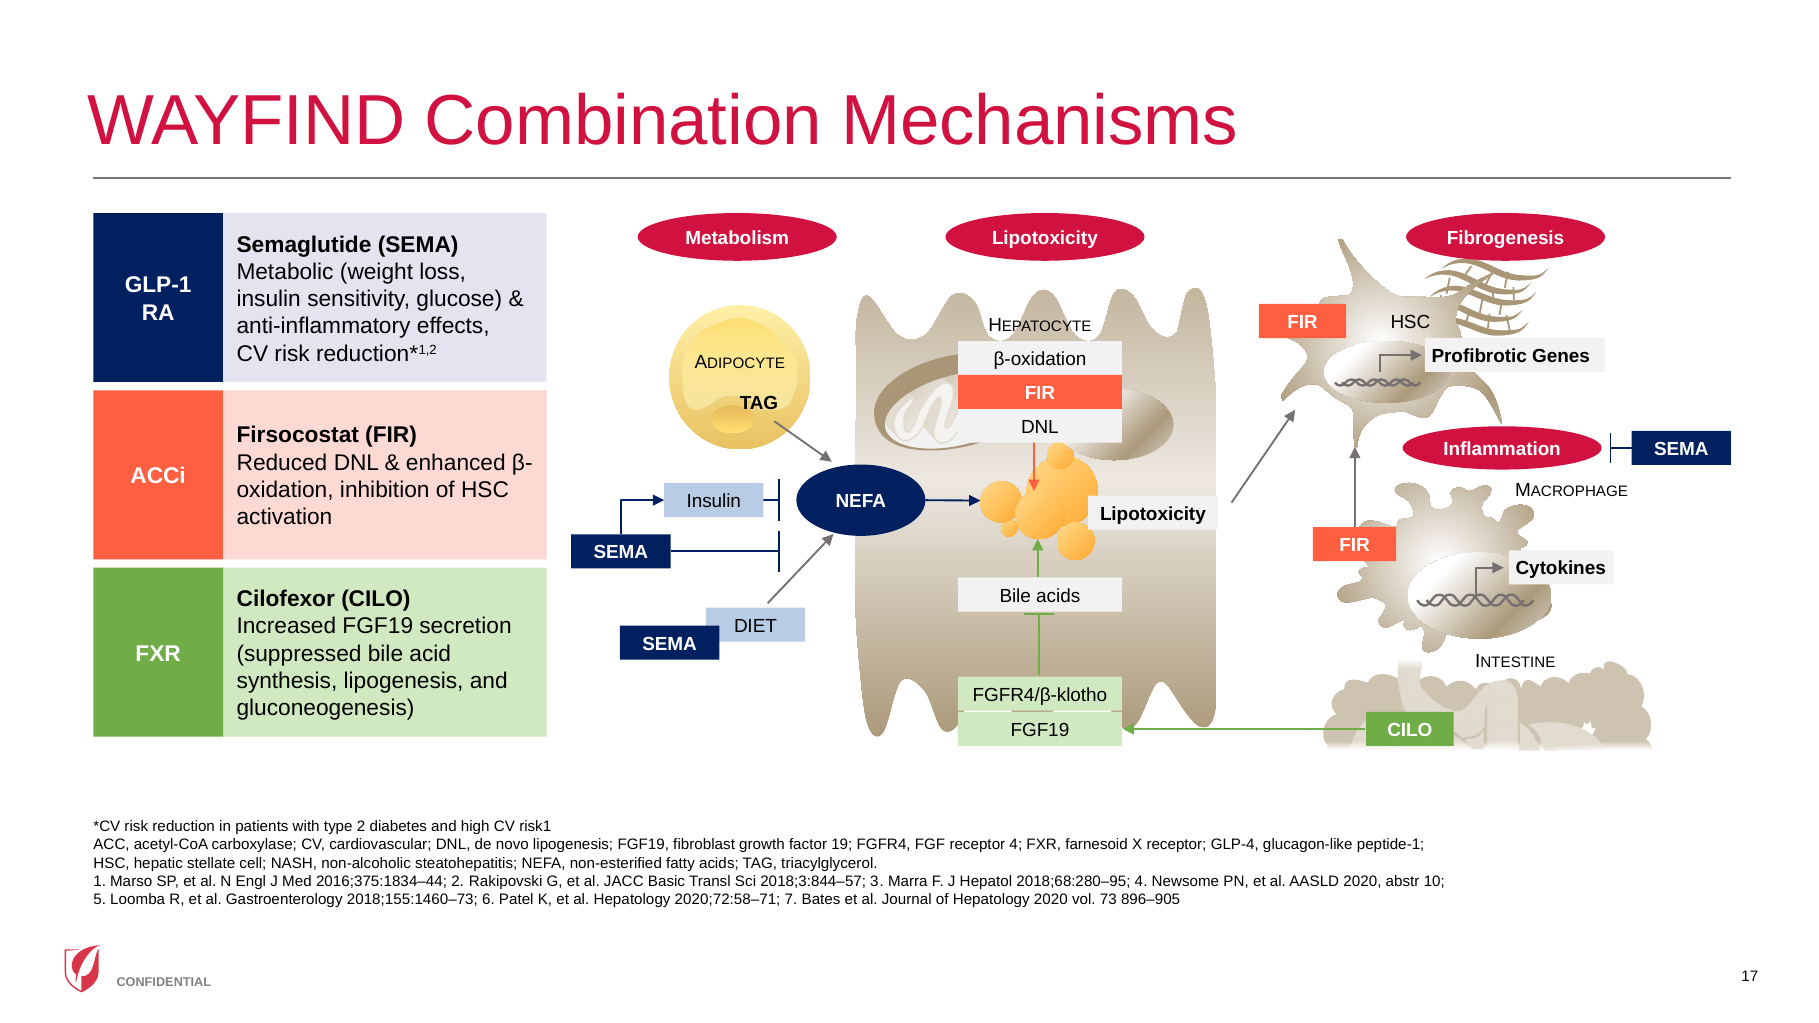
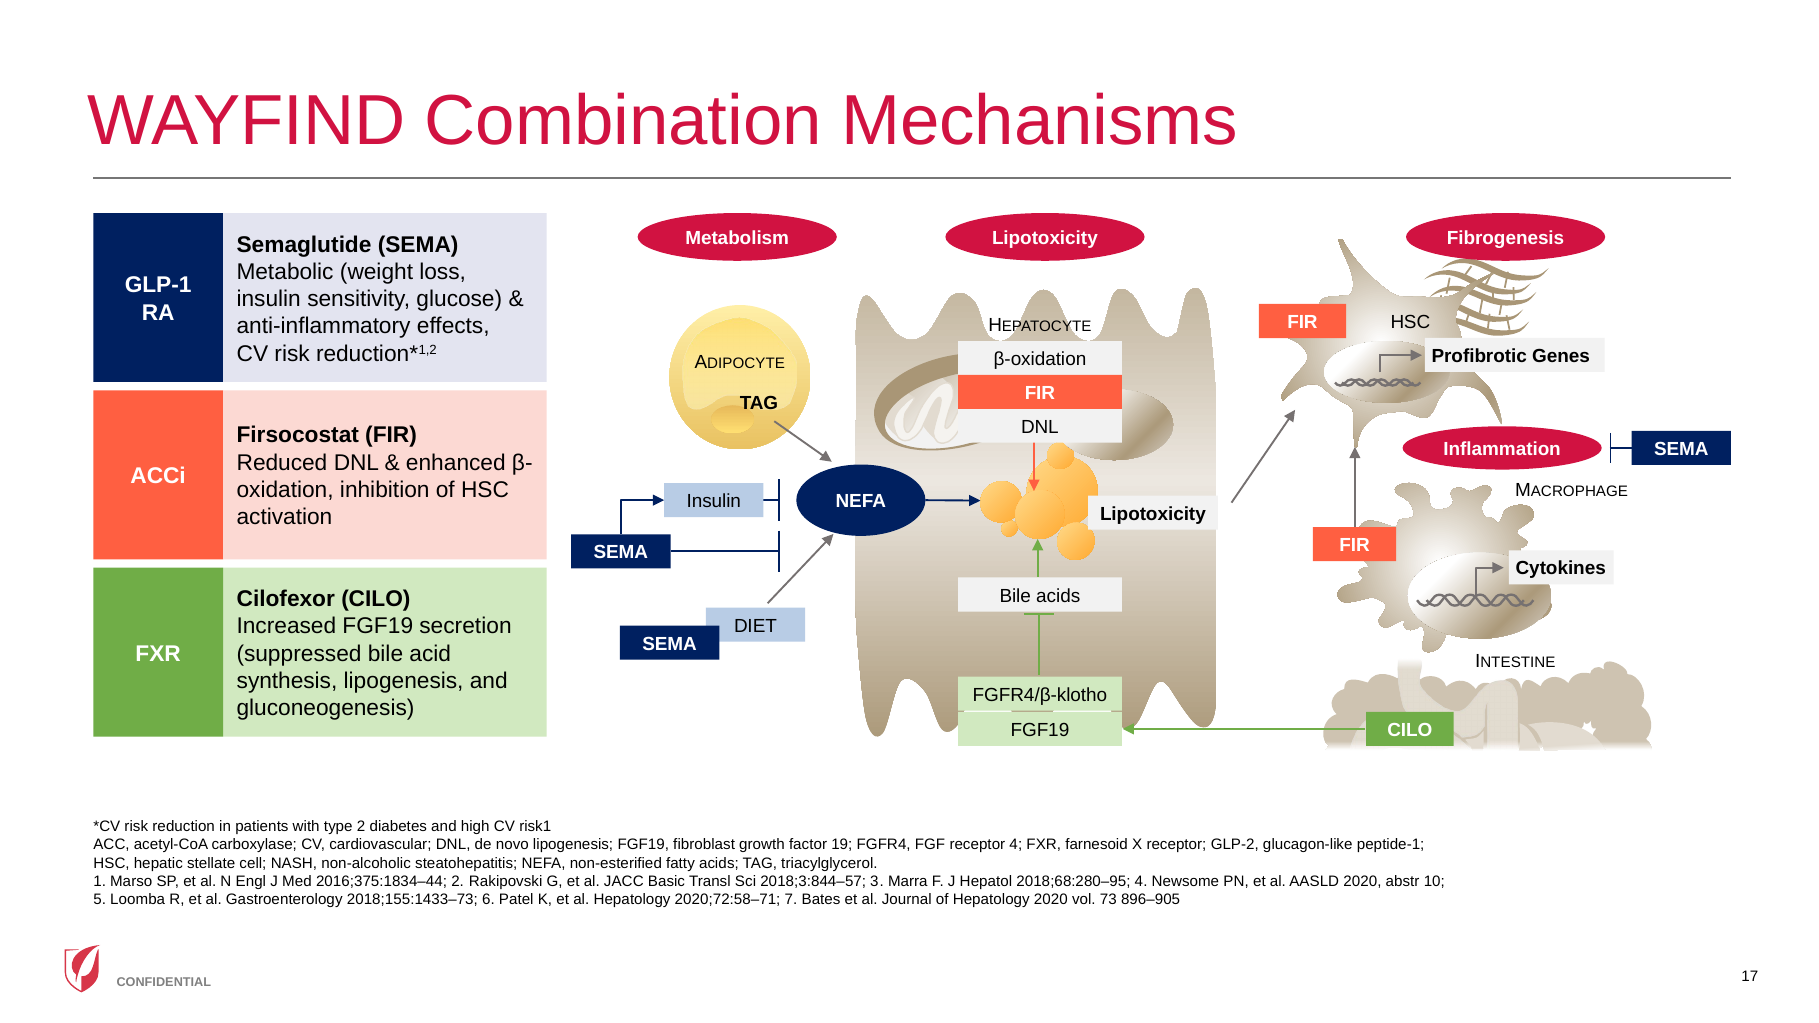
GLP-4: GLP-4 -> GLP-2 (1235, 845)
2018;155:1460–73: 2018;155:1460–73 -> 2018;155:1433–73 (412, 899)
